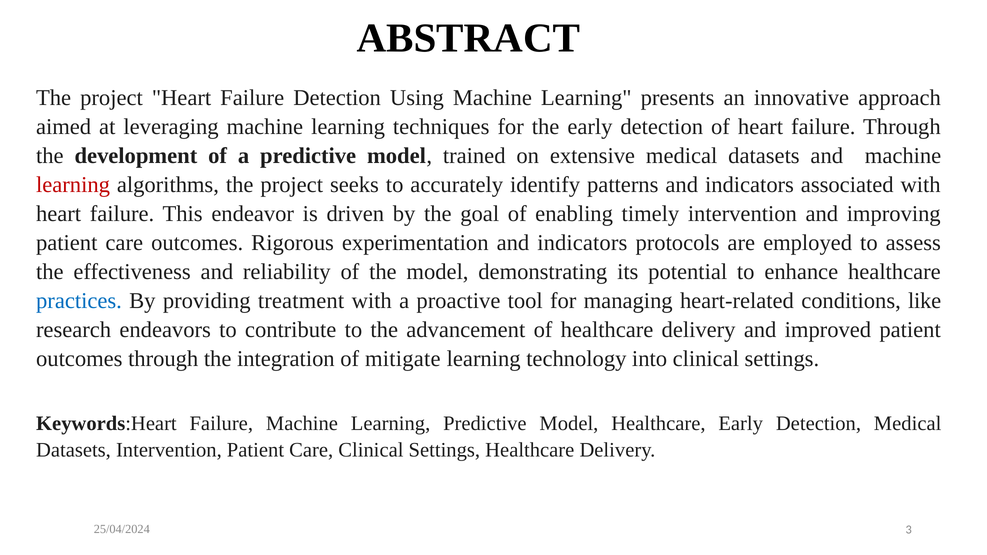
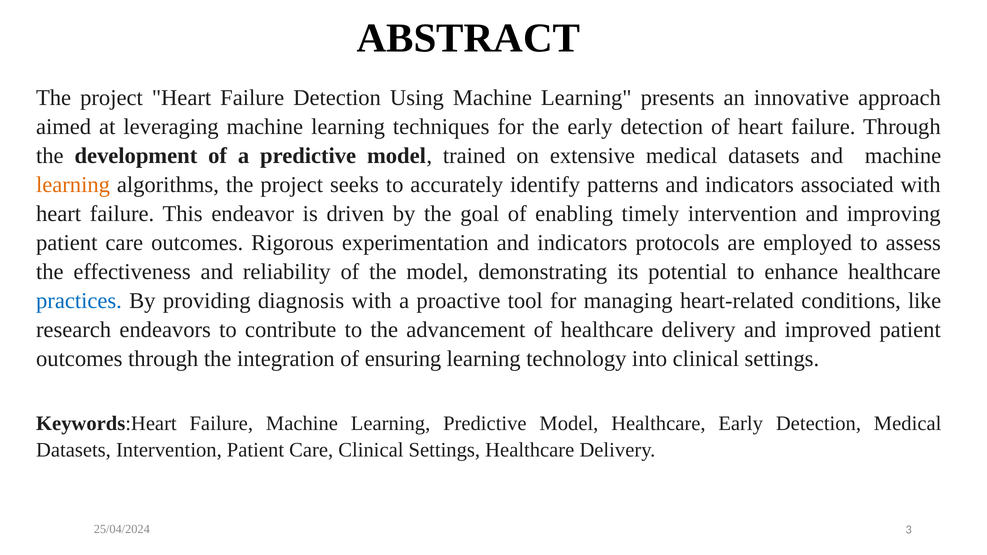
learning colour: red -> orange (73, 185)
treatment: treatment -> diagnosis (301, 301)
mitigate: mitigate -> ensuring (403, 359)
